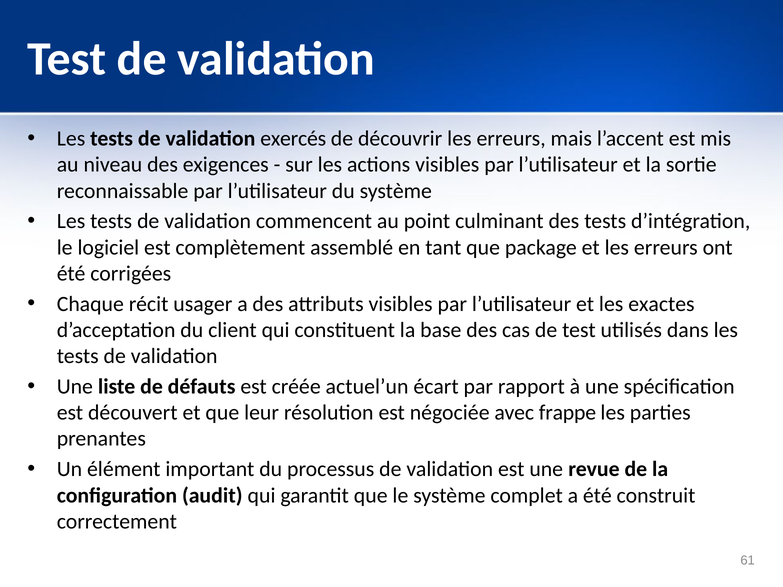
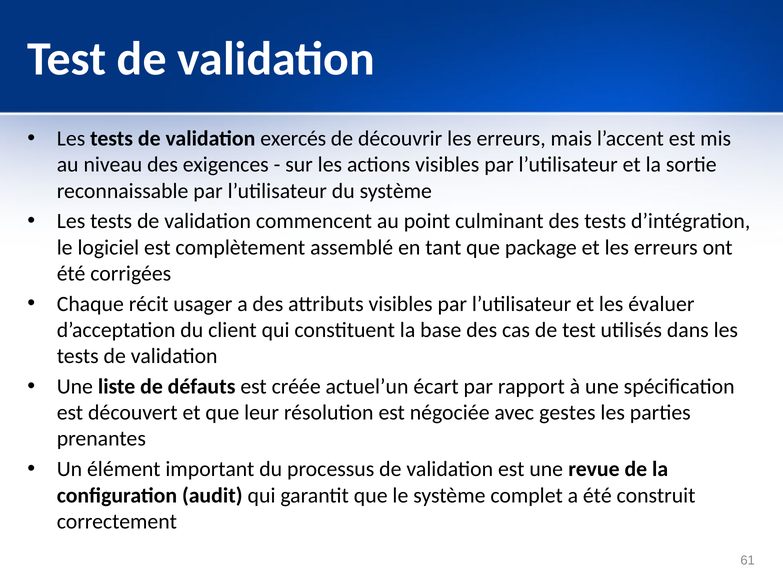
exactes: exactes -> évaluer (661, 304)
frappe: frappe -> gestes (567, 413)
